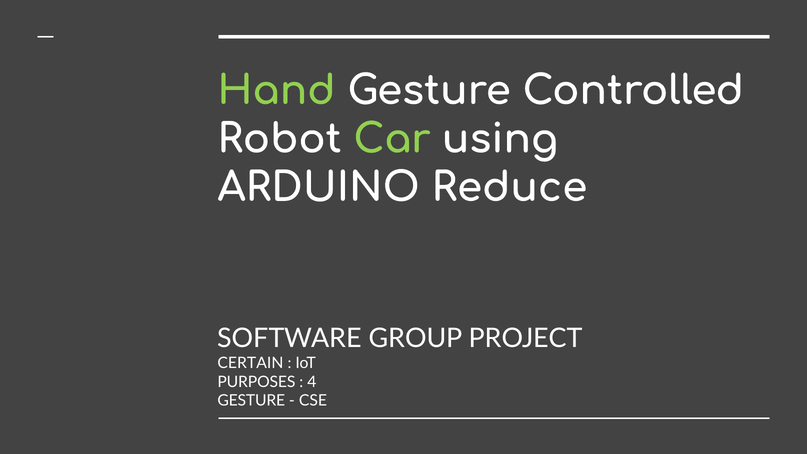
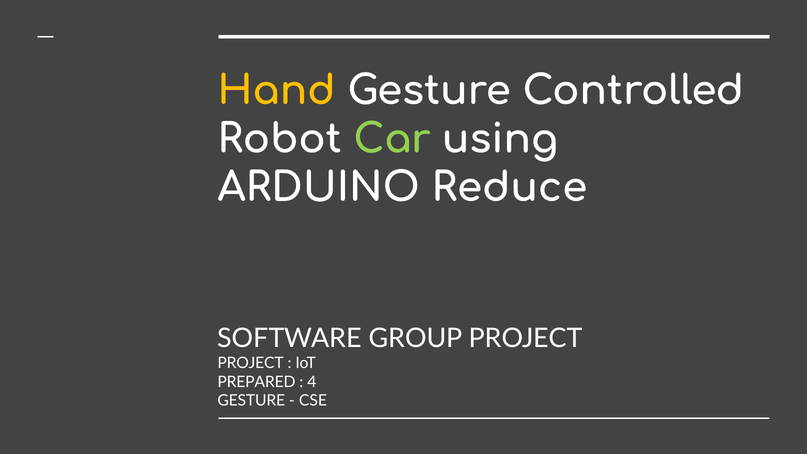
Hand colour: light green -> yellow (276, 91)
CERTAIN: CERTAIN -> PROJECT (251, 363)
PURPOSES: PURPOSES -> PREPARED (256, 382)
